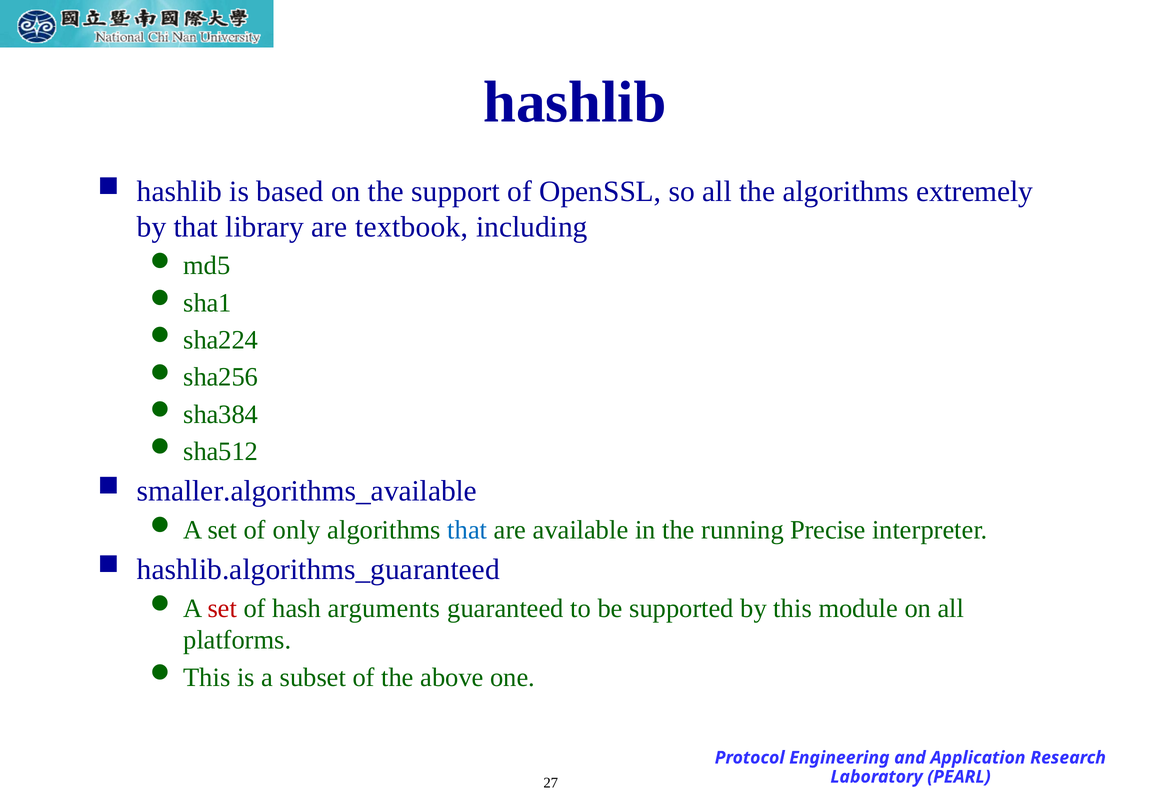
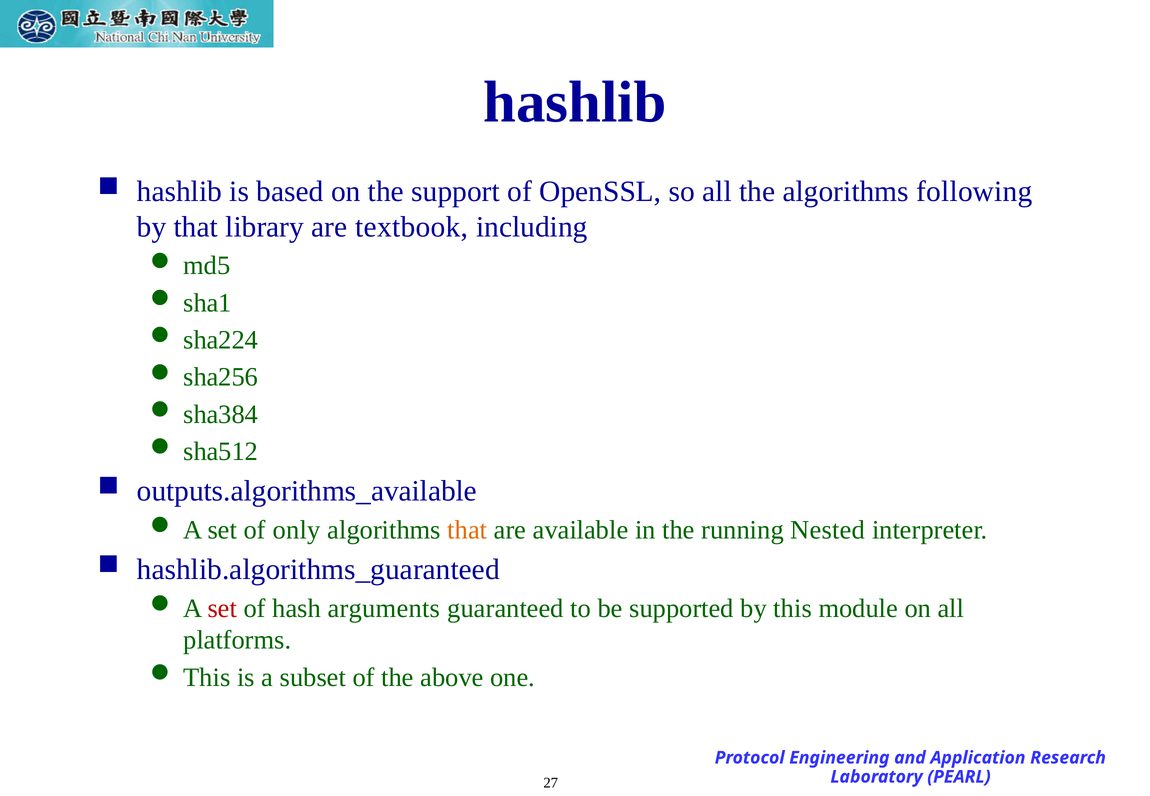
extremely: extremely -> following (974, 192)
smaller.algorithms_available: smaller.algorithms_available -> outputs.algorithms_available (307, 491)
that colour: blue -> orange (467, 530)
Precise: Precise -> Nested (828, 530)
